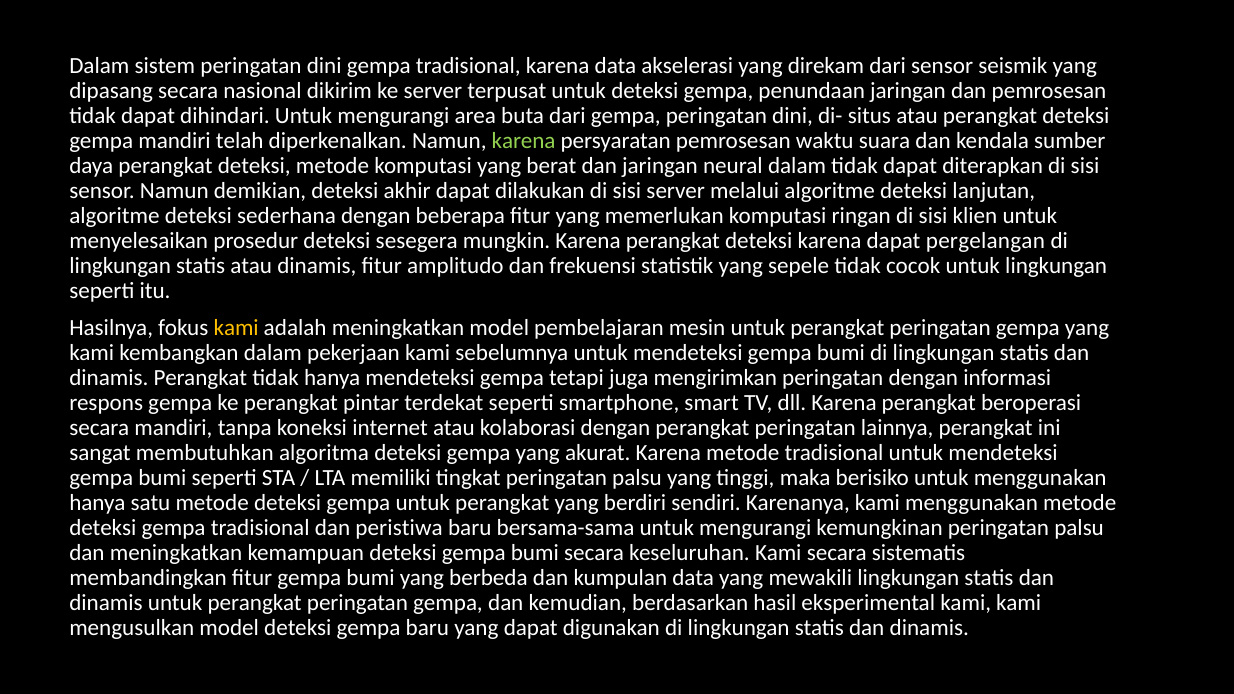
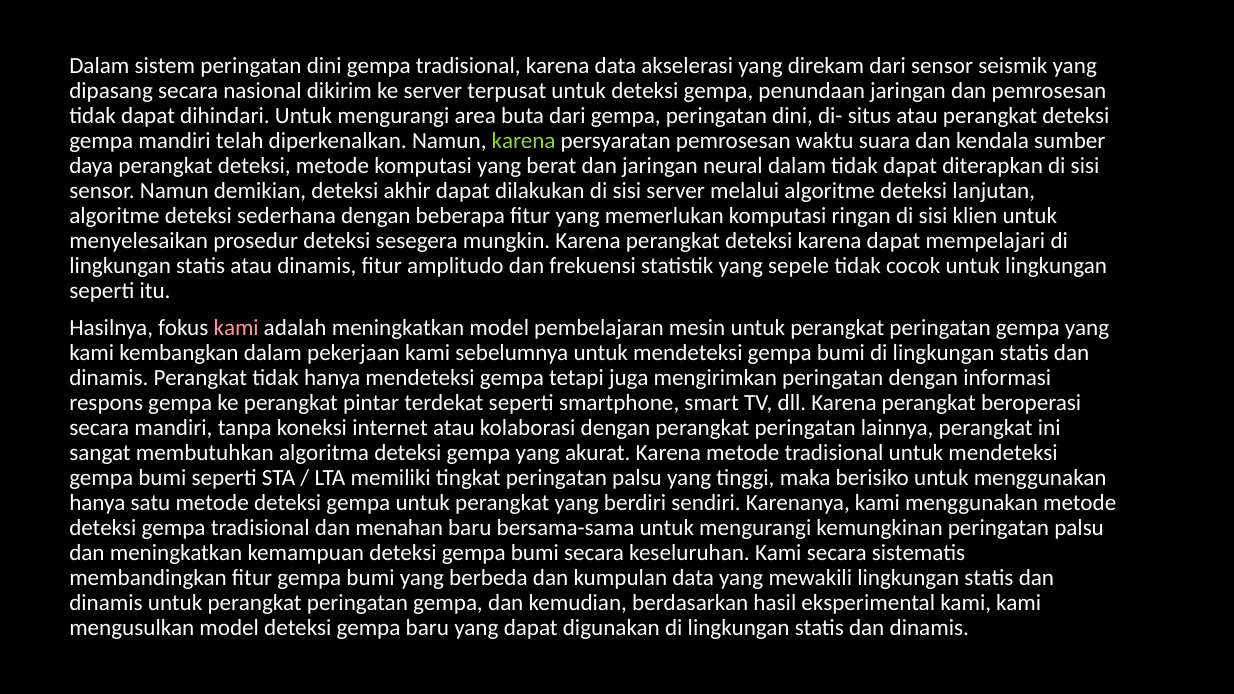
pergelangan: pergelangan -> mempelajari (985, 241)
kami colour: yellow -> pink (236, 328)
peristiwa: peristiwa -> menahan (399, 528)
